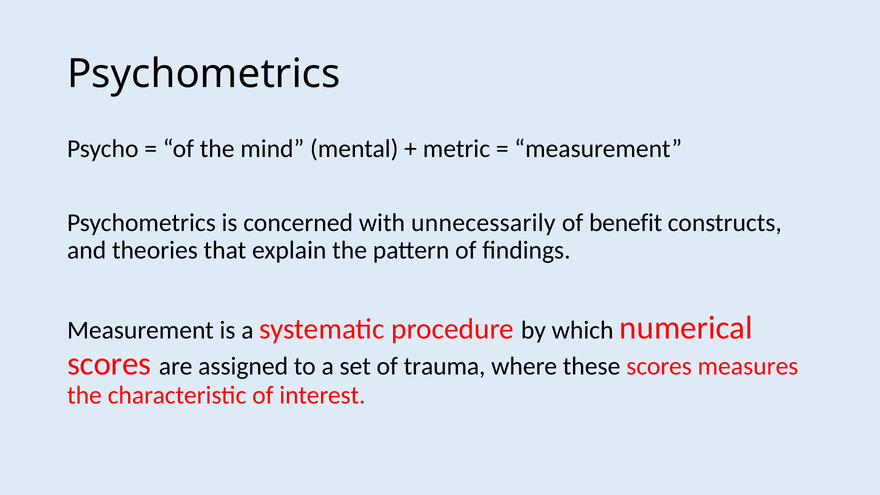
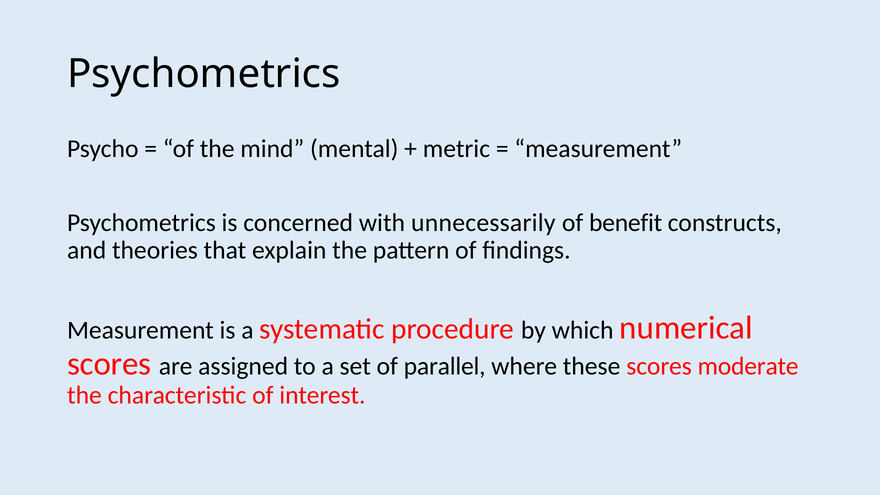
trauma: trauma -> parallel (445, 366)
measures: measures -> moderate (748, 366)
